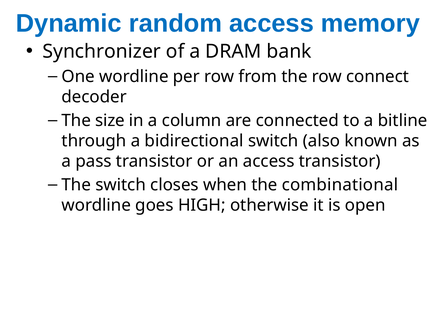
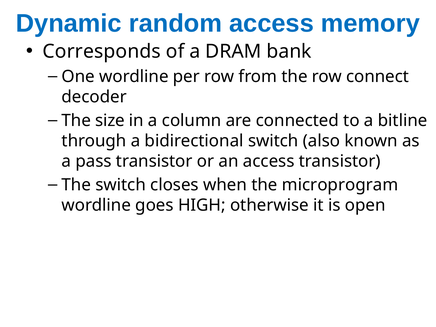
Synchronizer: Synchronizer -> Corresponds (102, 52)
combinational: combinational -> microprogram (340, 185)
